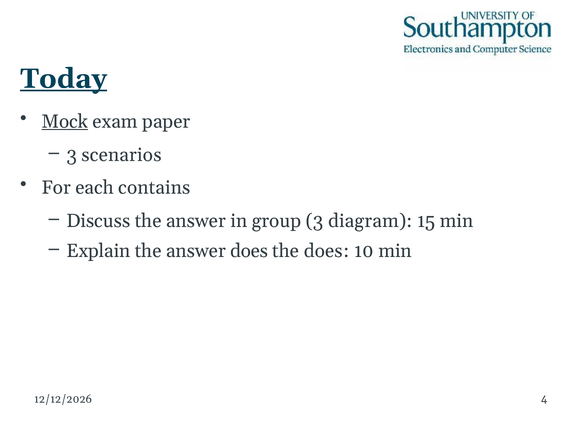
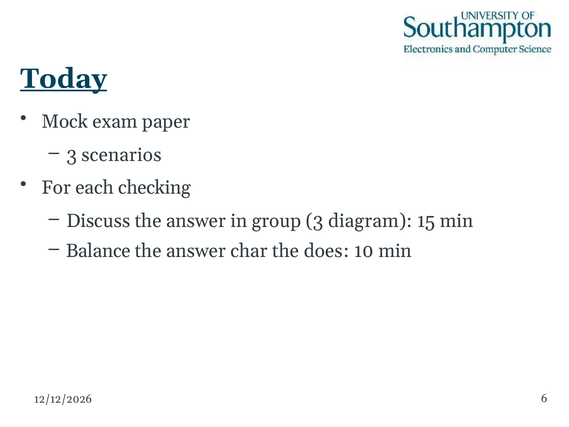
Mock underline: present -> none (65, 121)
contains: contains -> checking (155, 187)
Explain: Explain -> Balance (98, 251)
answer does: does -> char (249, 251)
4: 4 -> 6 (544, 398)
